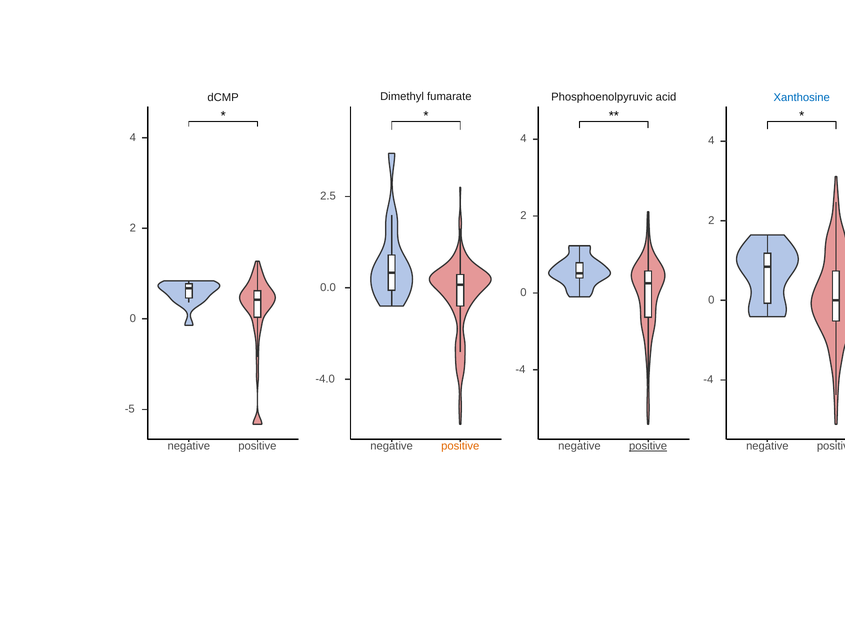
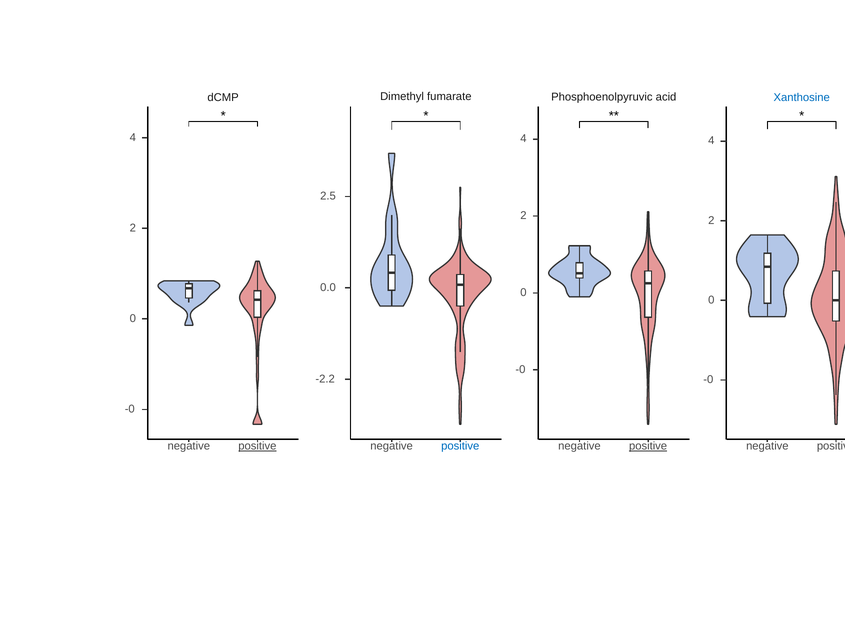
-4: -4 -> -0 (520, 369)
-4.0: -4.0 -> -2.2 (325, 379)
-4: -4 -> -0 (708, 379)
-5: -5 -> -0 (130, 409)
positive underline: none -> present (257, 446)
positive colour: orange -> blue (460, 446)
